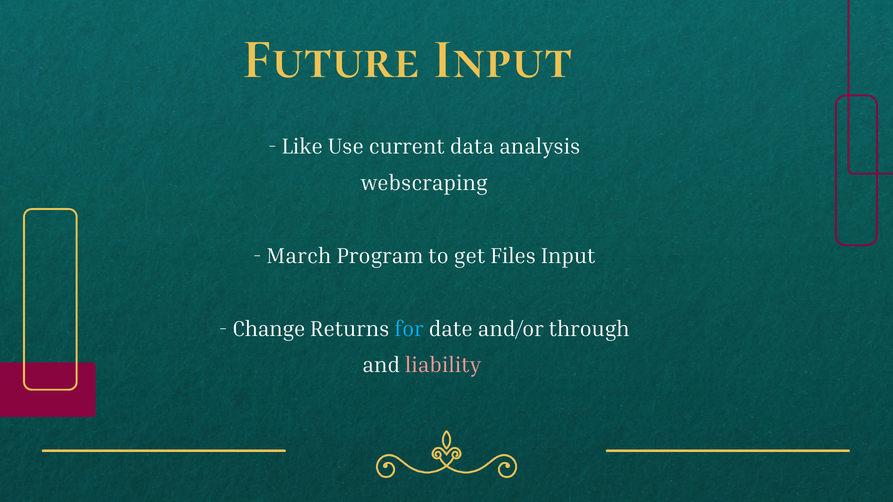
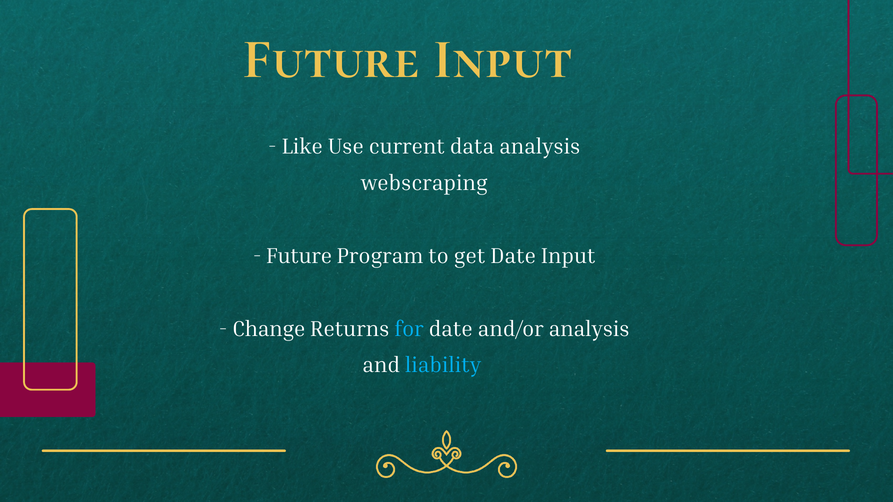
March: March -> Future (299, 256)
get Files: Files -> Date (513, 256)
and/or through: through -> analysis (589, 329)
liability colour: pink -> light blue (443, 366)
